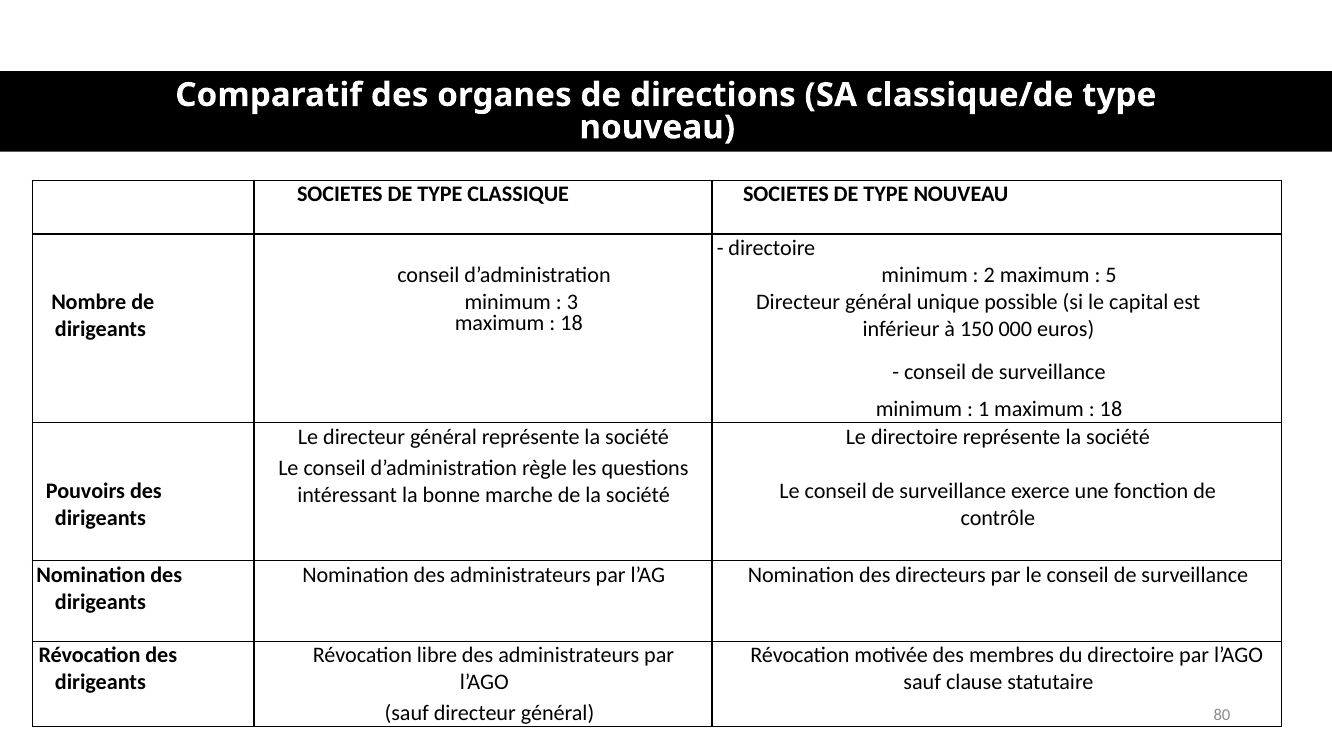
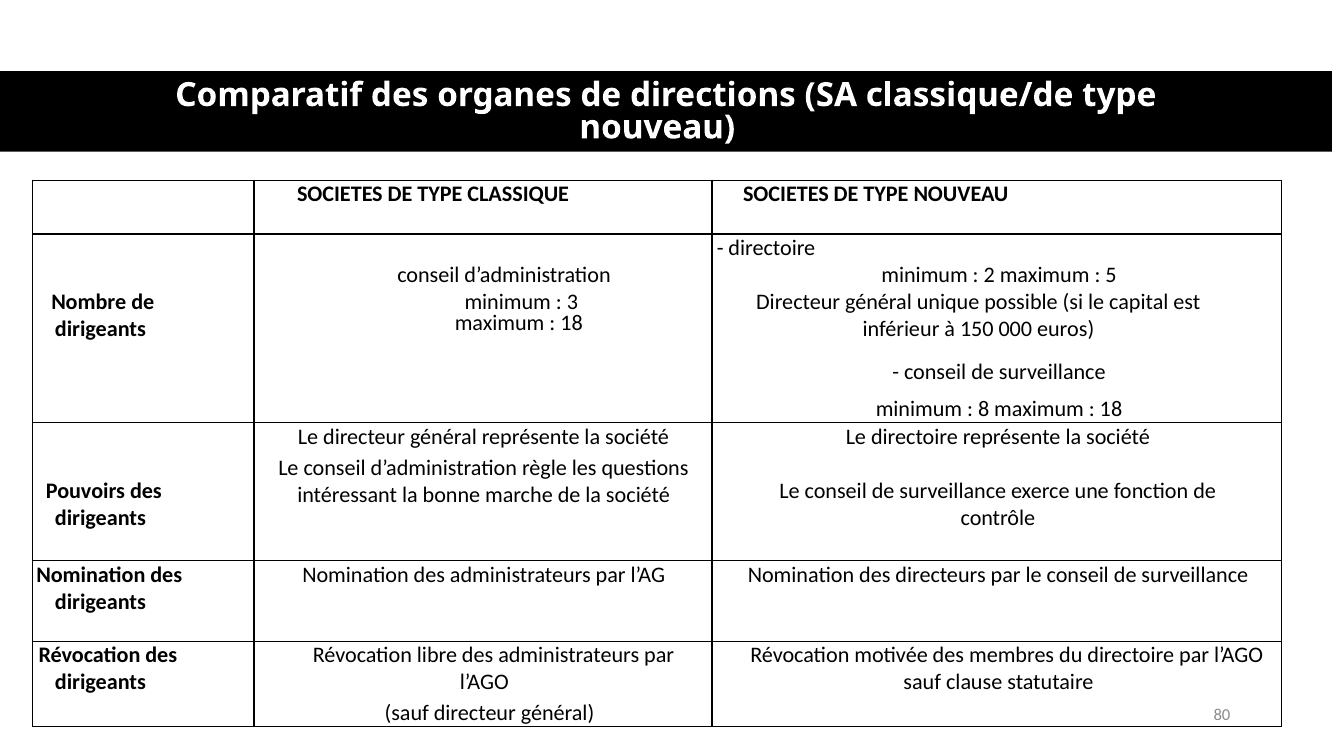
1: 1 -> 8 (984, 410)
